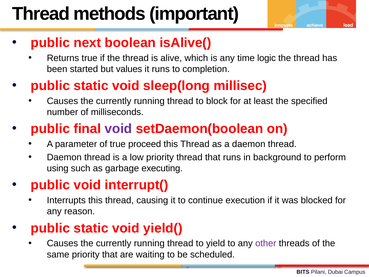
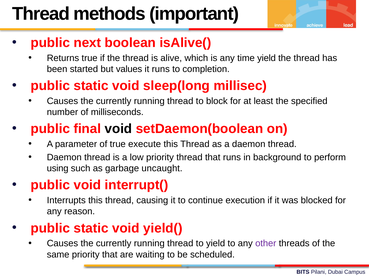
time logic: logic -> yield (267, 58)
void colour: purple -> black (118, 129)
proceed: proceed -> execute (145, 144)
executing: executing -> uncaught (162, 168)
